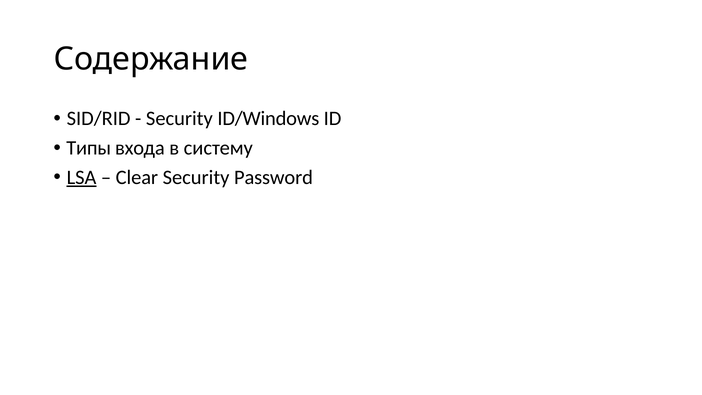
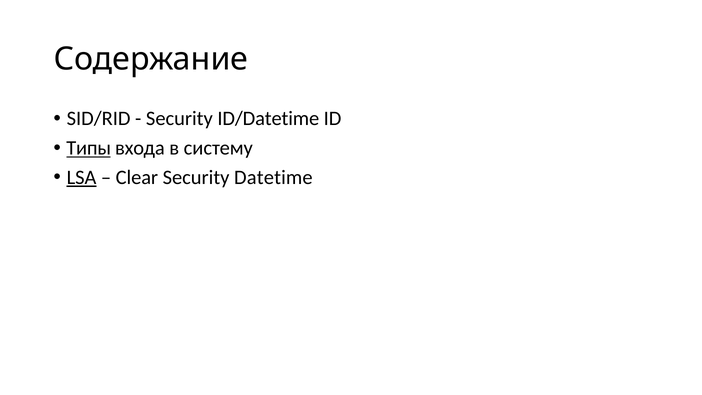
ID/Windows: ID/Windows -> ID/Datetime (268, 119)
Типы underline: none -> present (89, 148)
Password: Password -> Datetime (273, 177)
